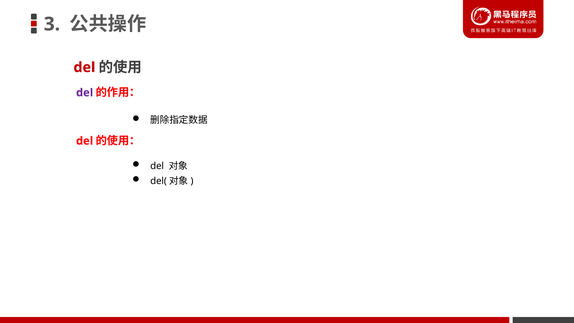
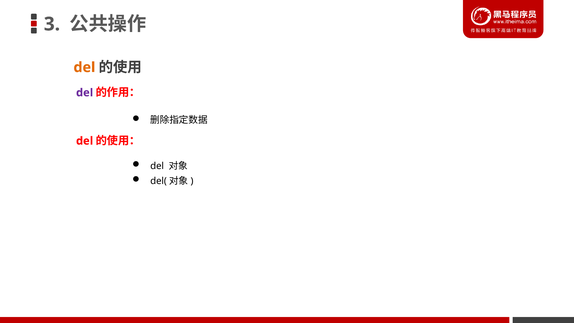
del colour: red -> orange (84, 67)
